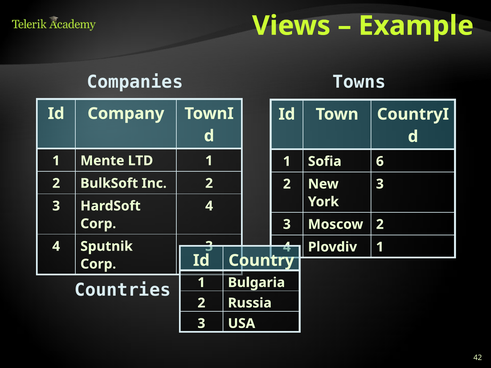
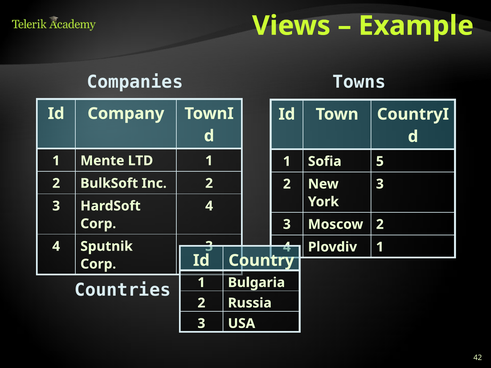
6: 6 -> 5 (380, 161)
